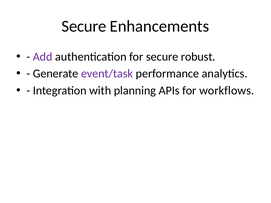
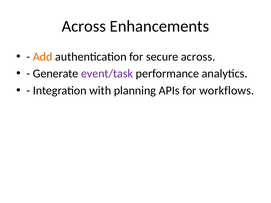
Secure: Secure -> Across (84, 26)
Add colour: purple -> orange (43, 57)
secure robust: robust -> across (198, 57)
